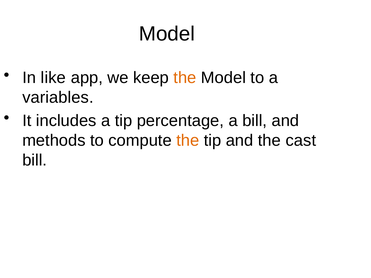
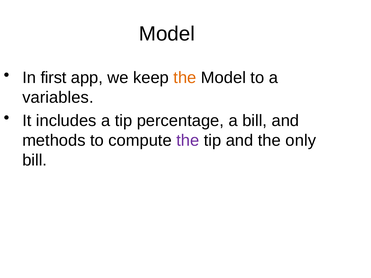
like: like -> first (53, 78)
the colour: orange -> purple (188, 141)
cast: cast -> only (301, 141)
